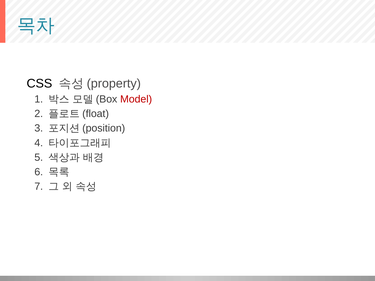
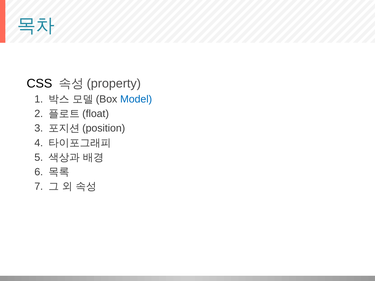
Model colour: red -> blue (136, 99)
